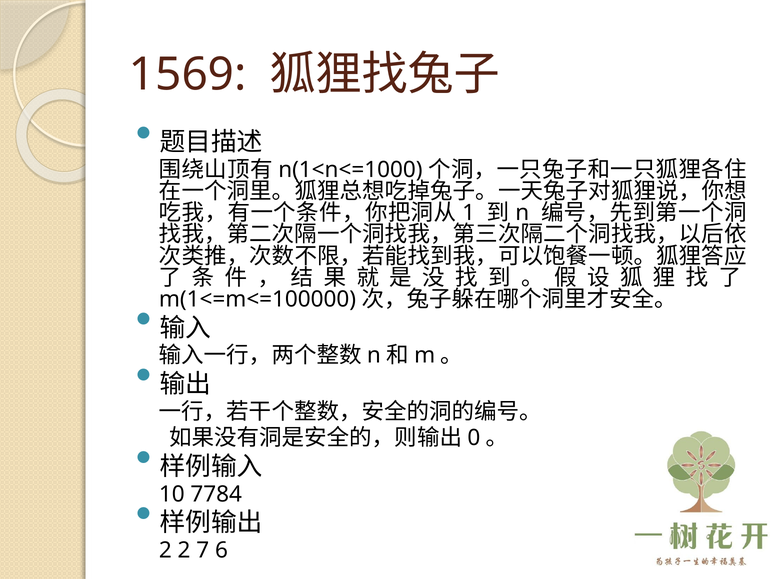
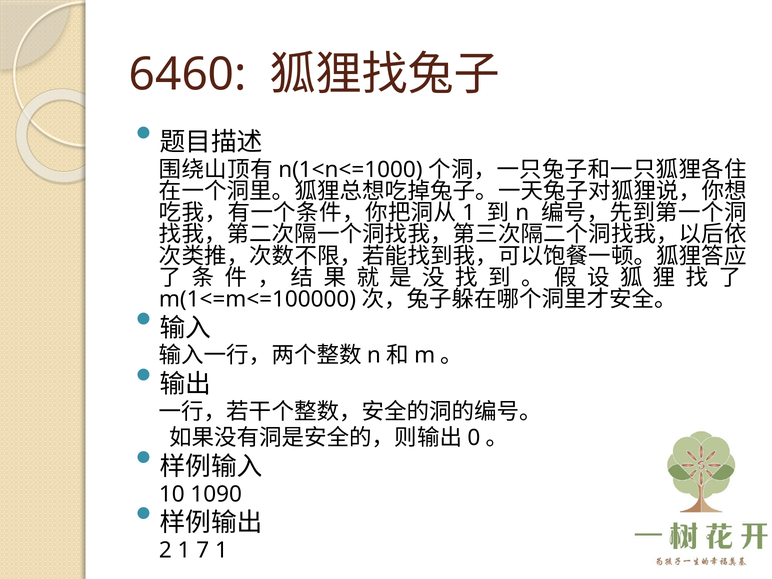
1569: 1569 -> 6460 (188, 75)
7784: 7784 -> 1090 (216, 494)
2 2: 2 -> 1 (184, 550)
7 6: 6 -> 1 (221, 550)
